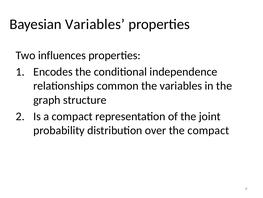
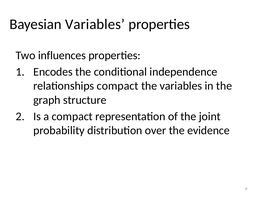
relationships common: common -> compact (118, 86)
the compact: compact -> evidence (208, 130)
